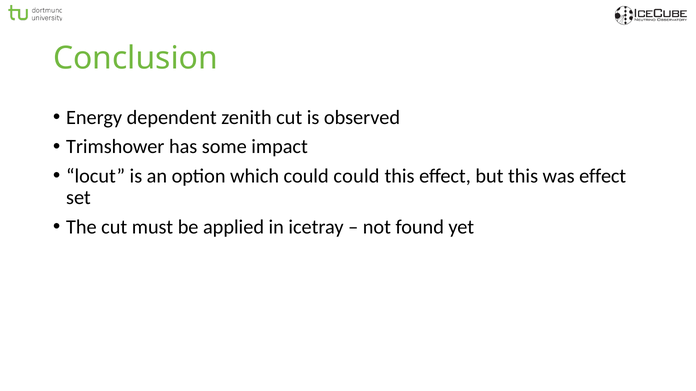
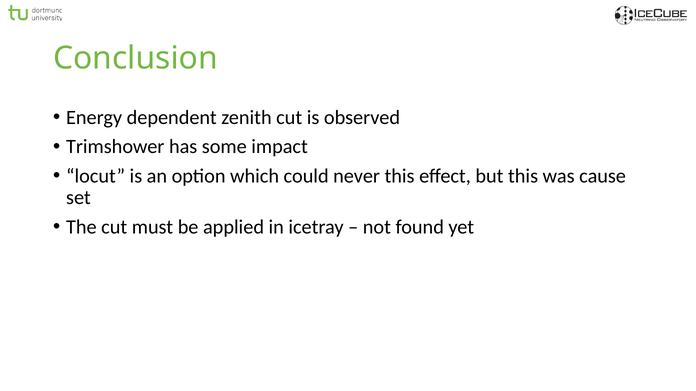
could could: could -> never (357, 176)
was effect: effect -> cause (603, 176)
